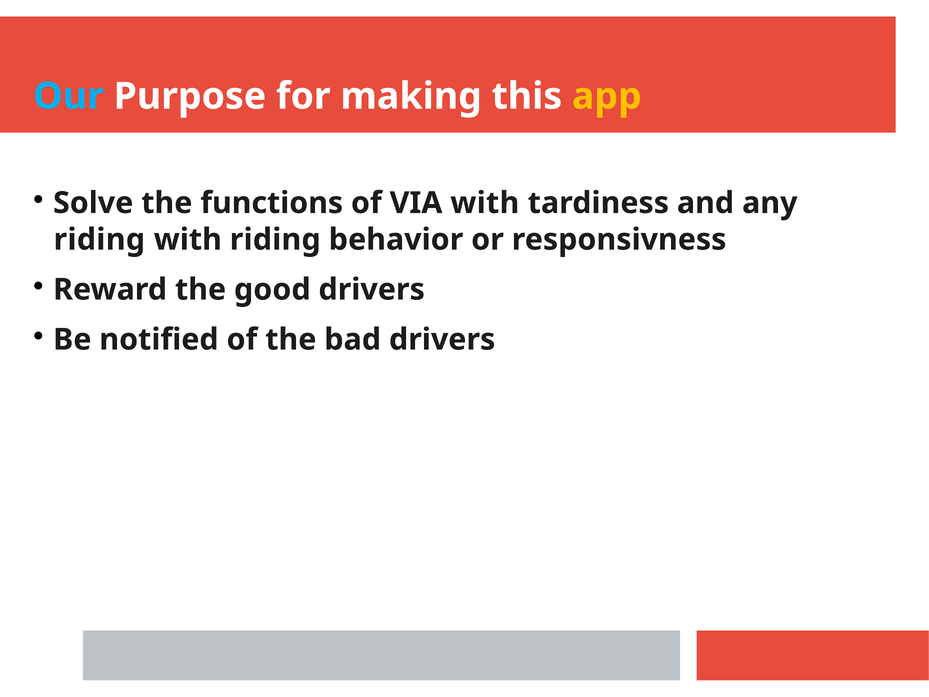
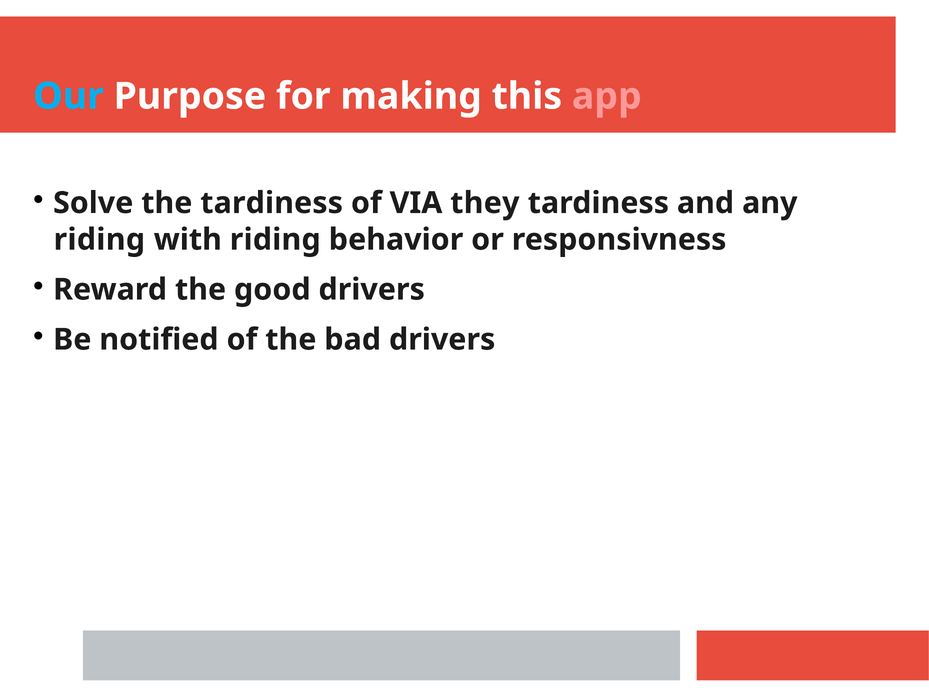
app colour: yellow -> pink (607, 96)
the functions: functions -> tardiness (272, 203)
VIA with: with -> they (485, 203)
